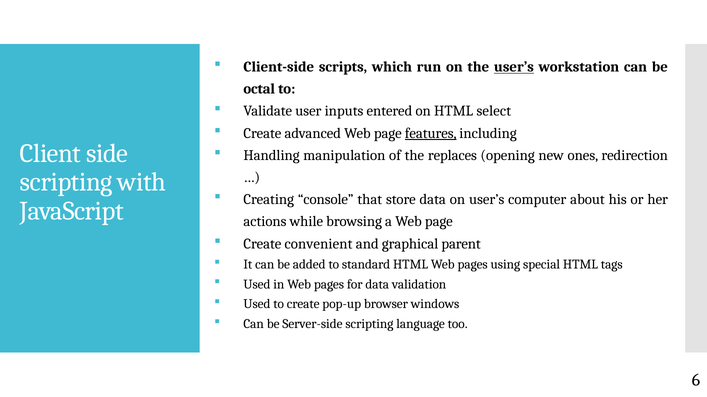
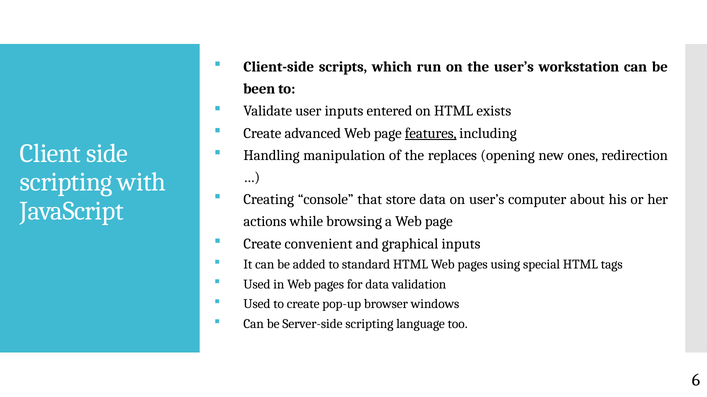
user’s underline: present -> none (514, 67)
octal: octal -> been (259, 89)
select: select -> exists (494, 111)
graphical parent: parent -> inputs (461, 244)
